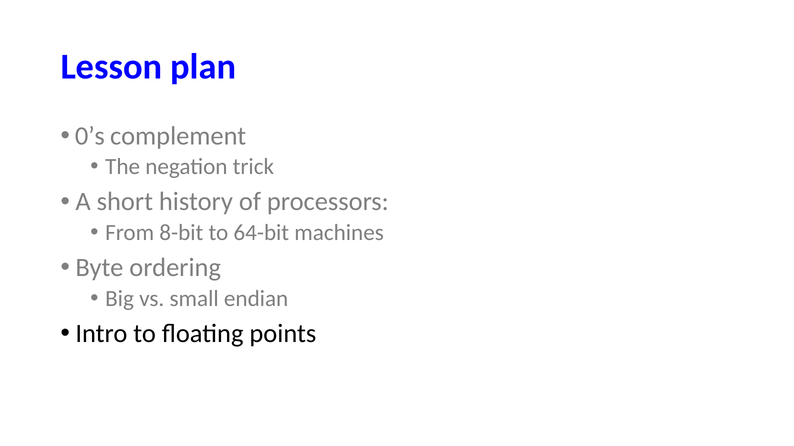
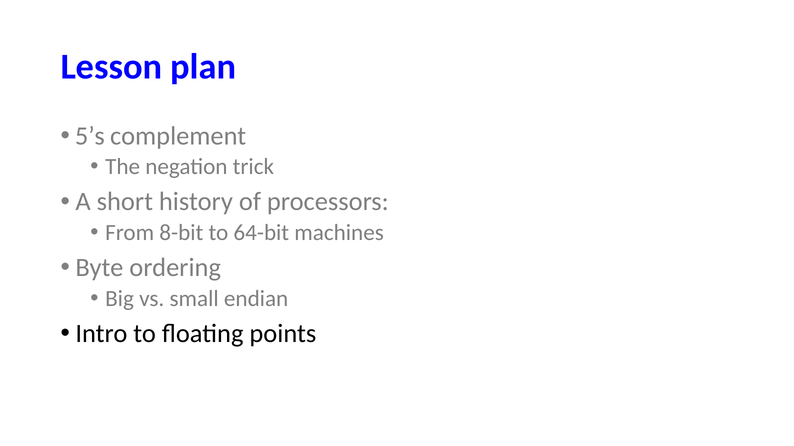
0’s: 0’s -> 5’s (90, 136)
